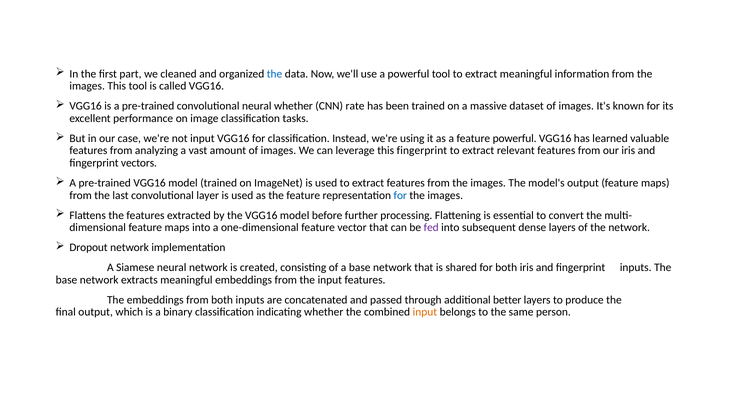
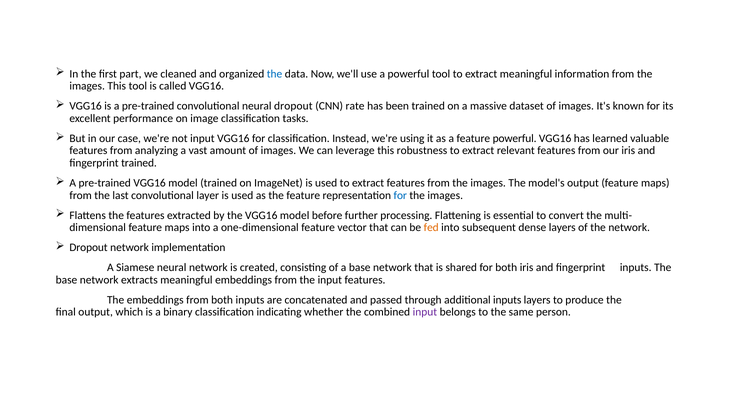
neural whether: whether -> dropout (293, 106)
this fingerprint: fingerprint -> robustness (422, 151)
fingerprint vectors: vectors -> trained (139, 163)
fed colour: purple -> orange (431, 228)
additional better: better -> inputs (507, 300)
input colour: orange -> purple (425, 312)
